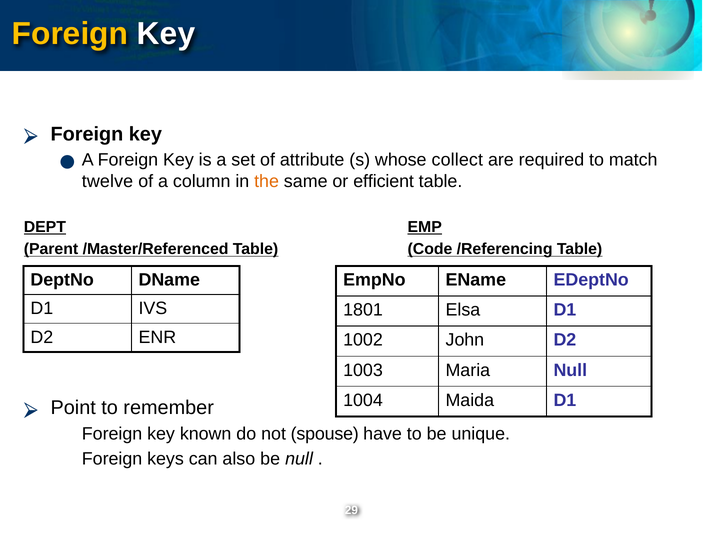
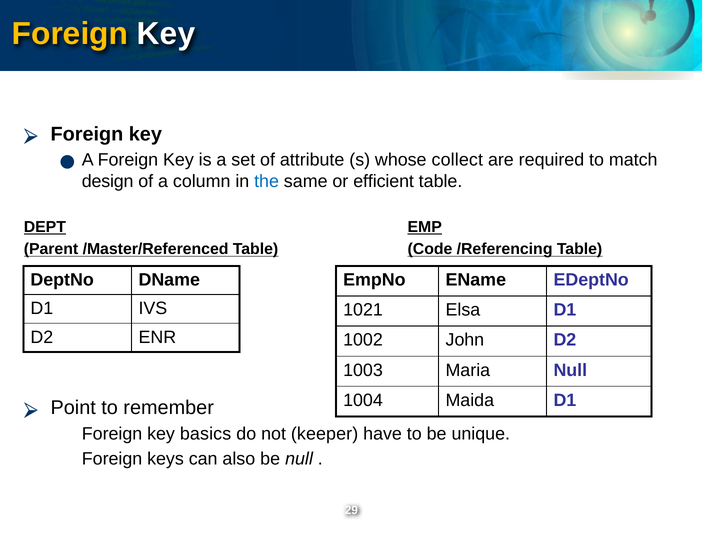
twelve: twelve -> design (108, 181)
the colour: orange -> blue (267, 181)
1801: 1801 -> 1021 (363, 310)
known: known -> basics (206, 434)
spouse: spouse -> keeper (325, 434)
